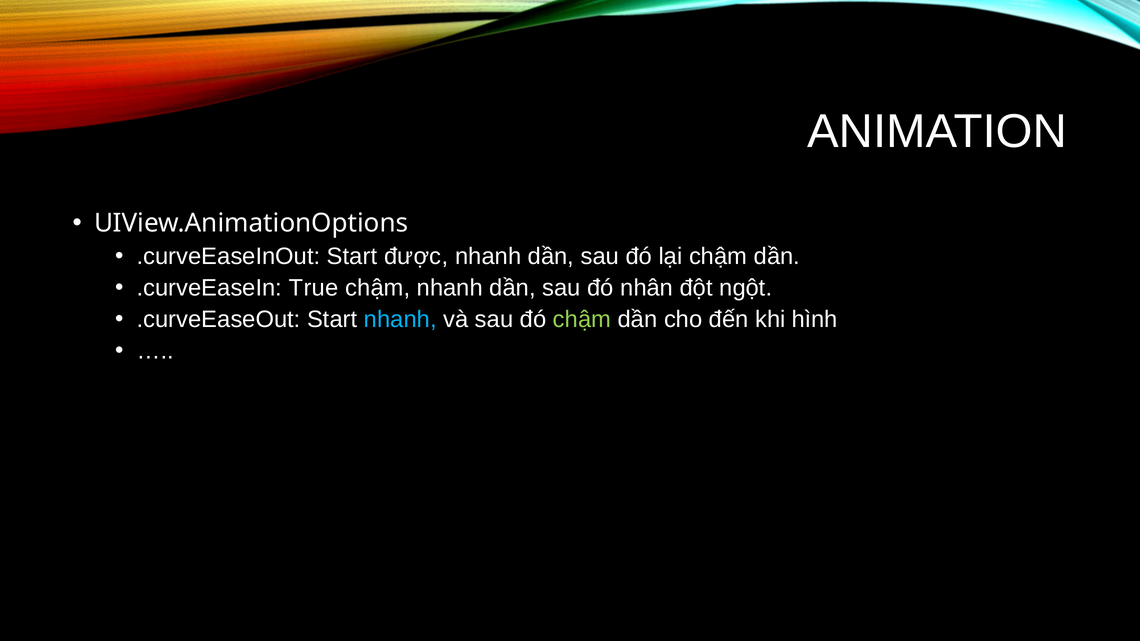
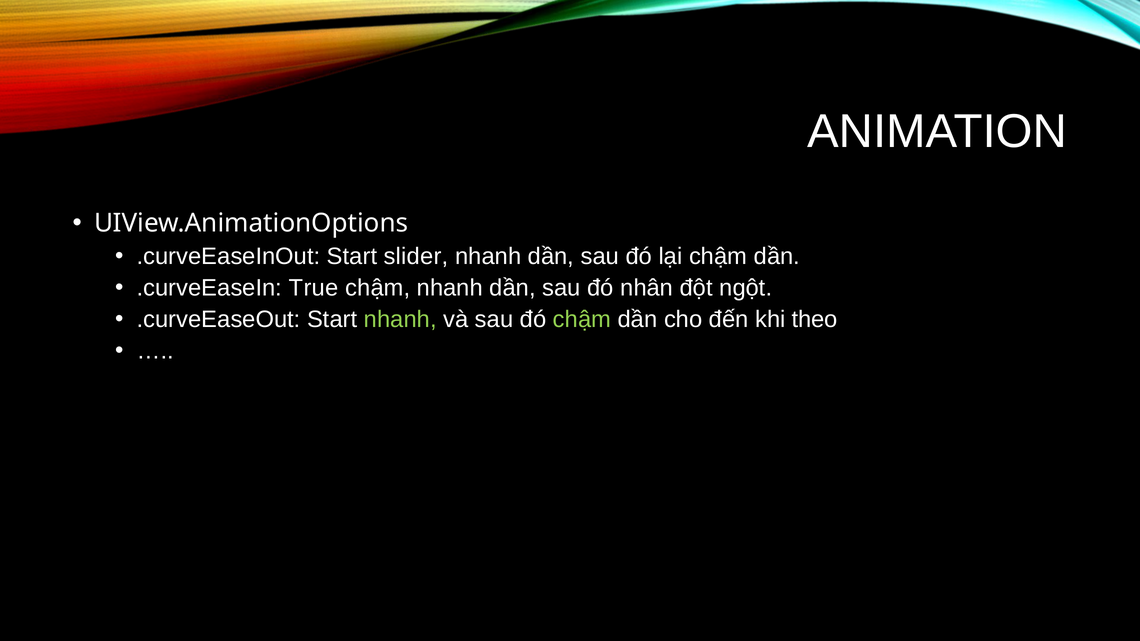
được: được -> slider (416, 256)
nhanh colour: light blue -> light green (400, 320)
hình: hình -> theo (815, 320)
